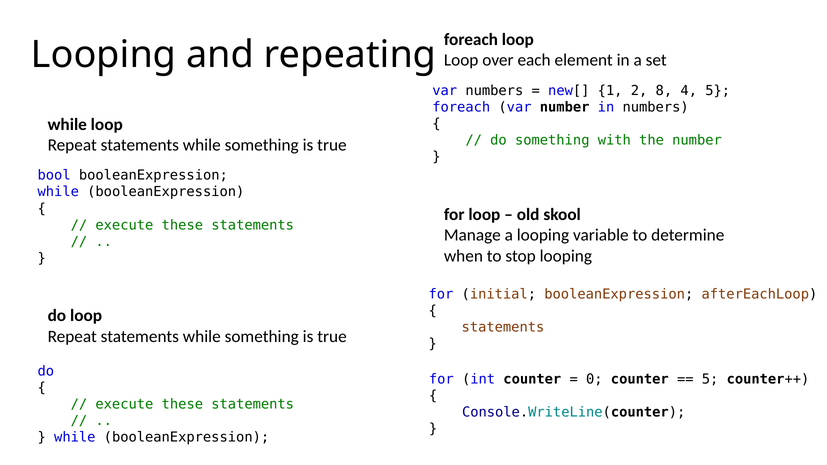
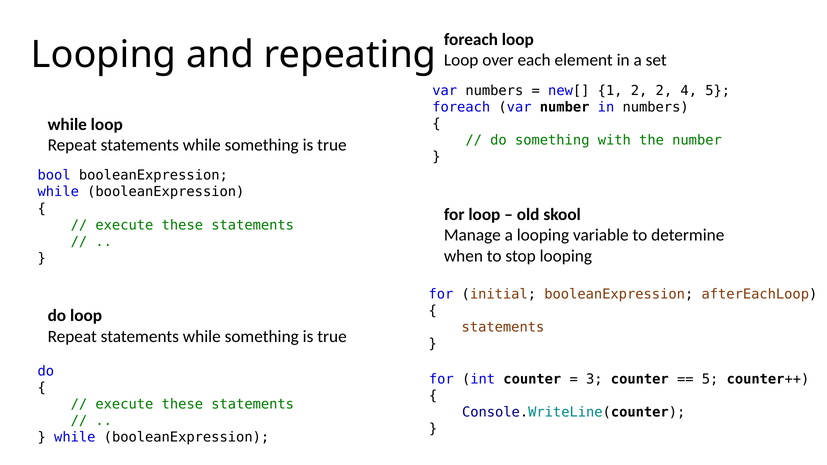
2 8: 8 -> 2 (664, 91)
0: 0 -> 3 (594, 379)
